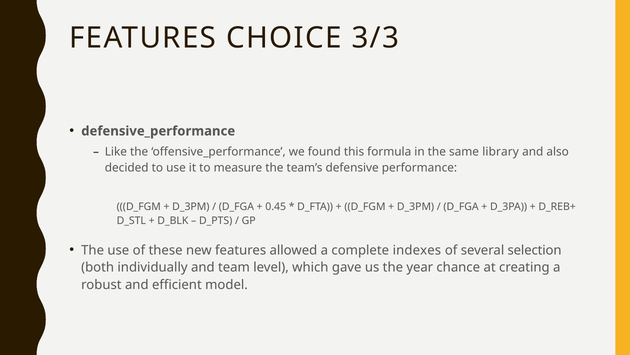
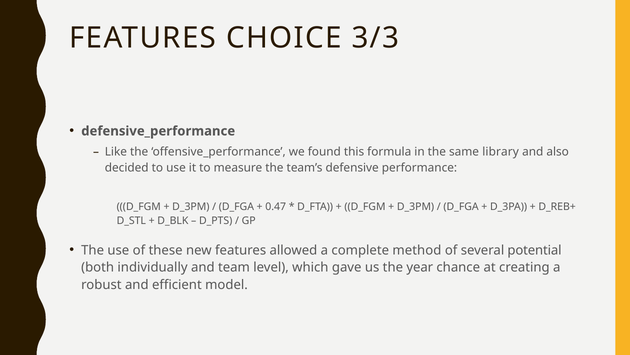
0.45: 0.45 -> 0.47 (276, 207)
indexes: indexes -> method (417, 250)
selection: selection -> potential (535, 250)
